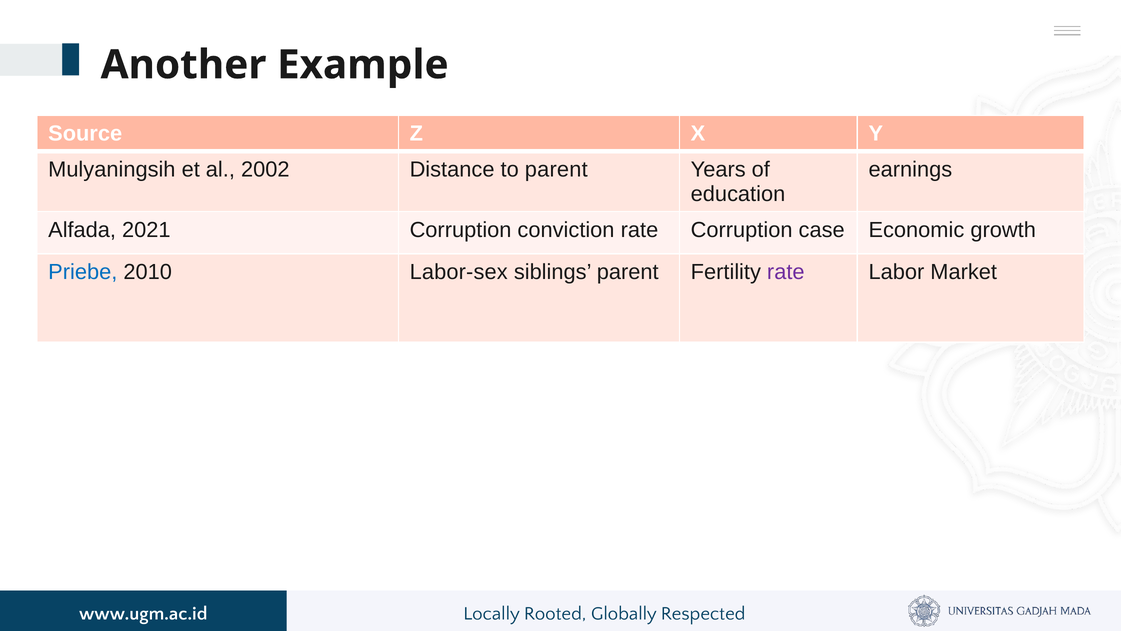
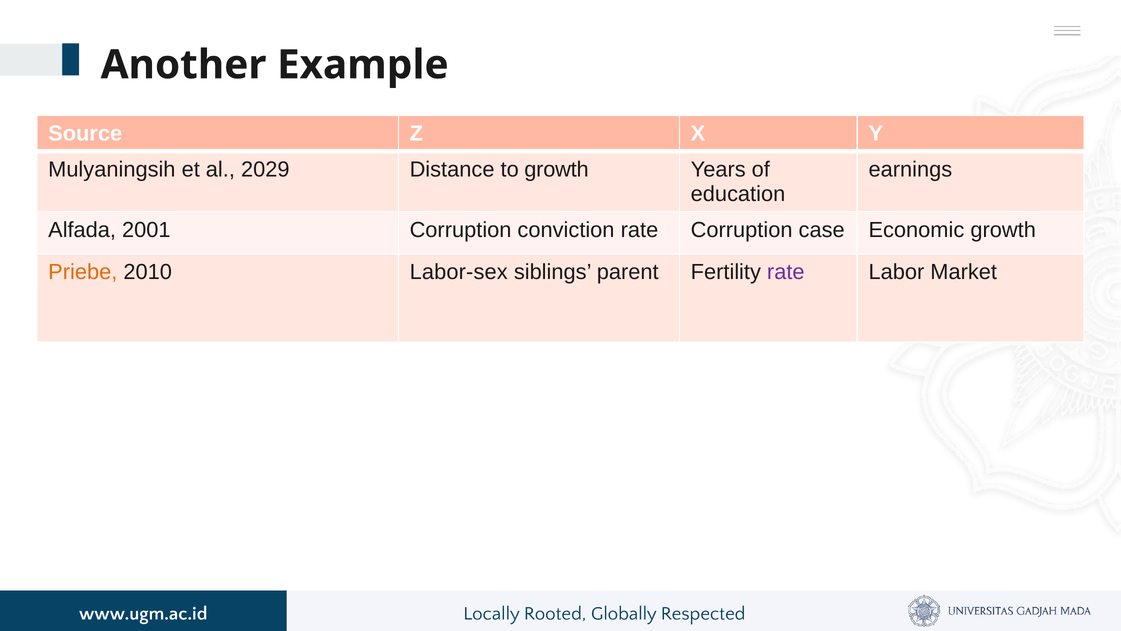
2002: 2002 -> 2029 (265, 169)
to parent: parent -> growth (556, 169)
2021: 2021 -> 2001 (146, 230)
Priebe colour: blue -> orange (83, 272)
